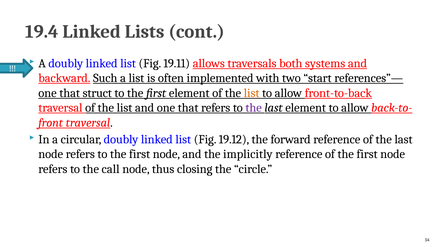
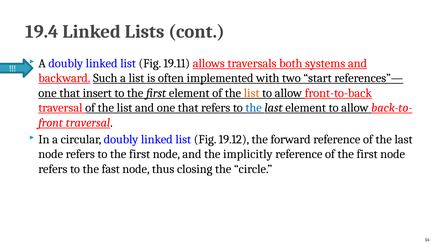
struct: struct -> insert (97, 93)
the colour: purple -> blue (254, 108)
call: call -> fast (111, 169)
